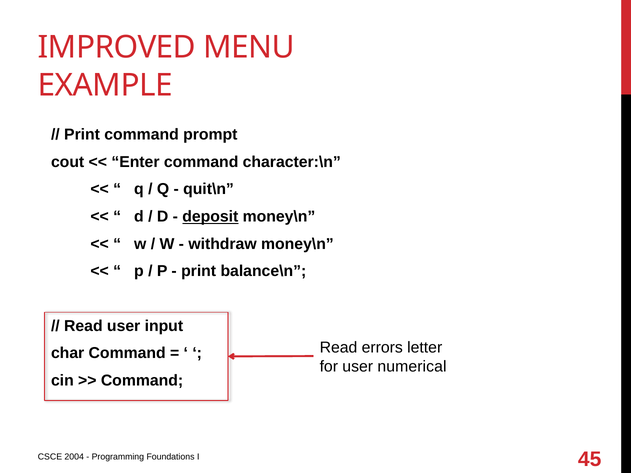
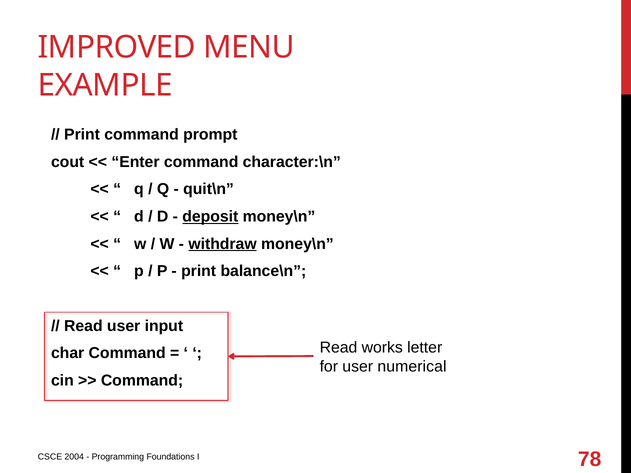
withdraw underline: none -> present (223, 244)
errors: errors -> works (382, 348)
45: 45 -> 78 (590, 459)
